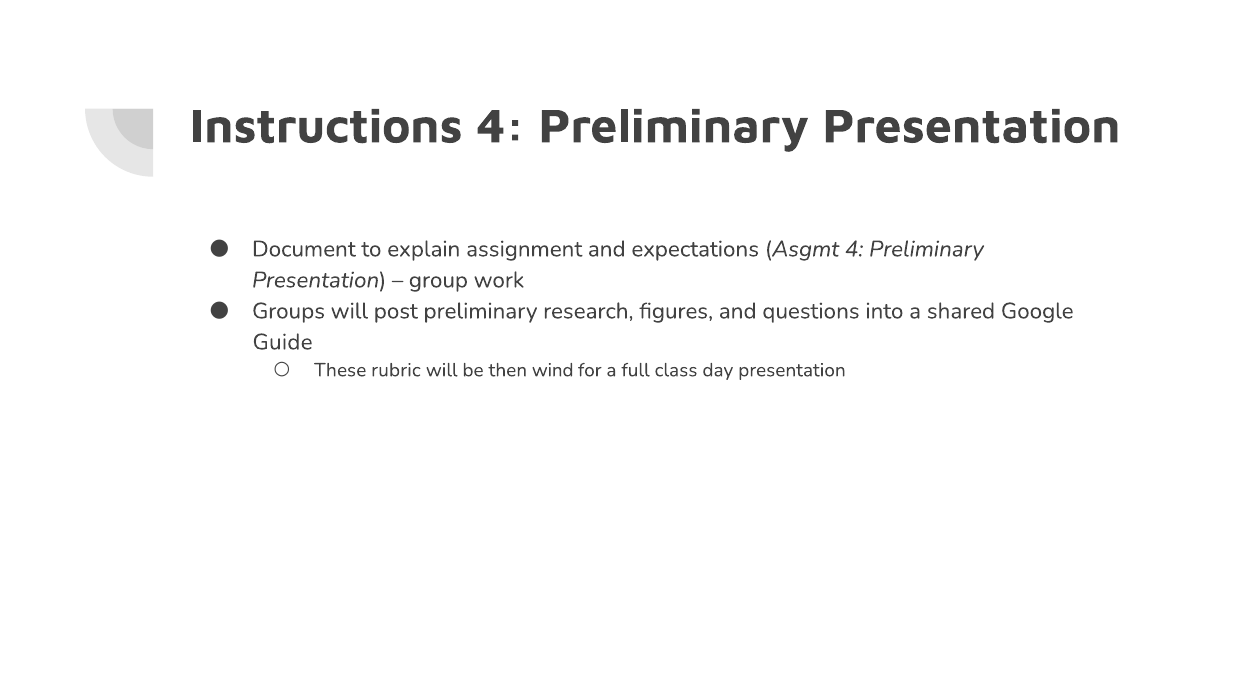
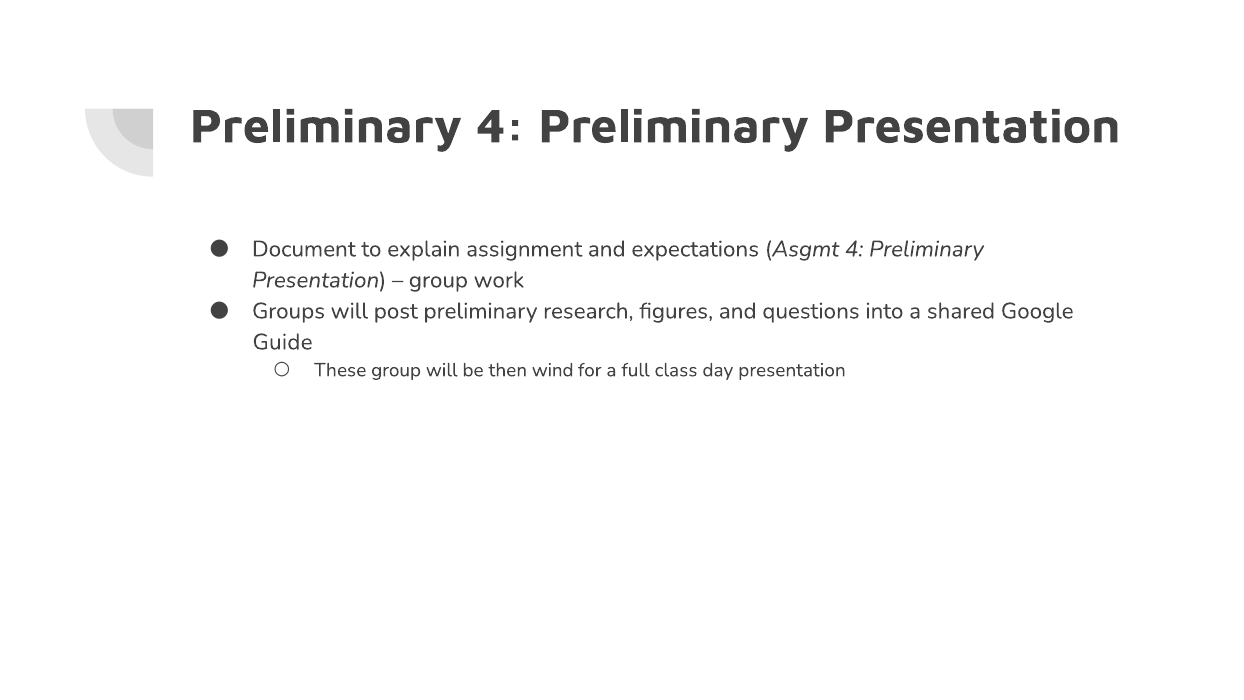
Instructions: Instructions -> Preliminary (326, 126)
These rubric: rubric -> group (396, 370)
